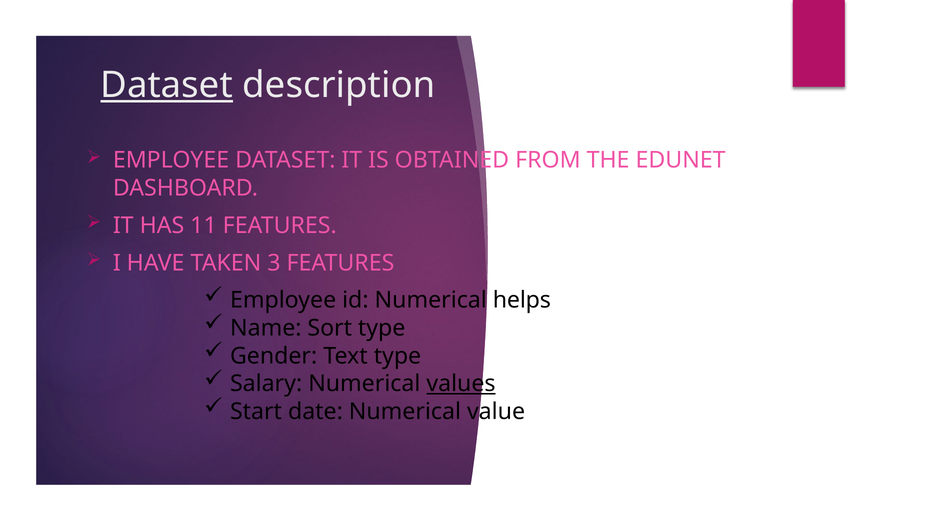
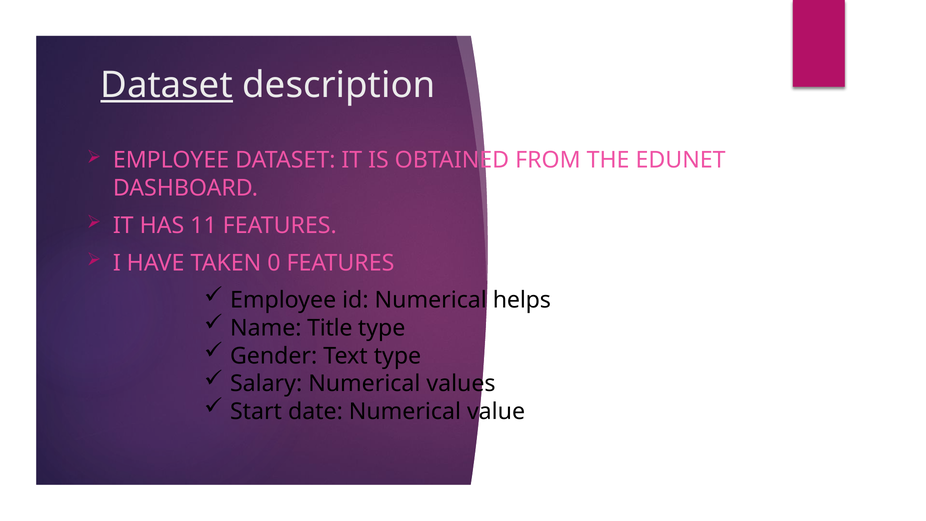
3: 3 -> 0 (274, 263)
Sort: Sort -> Title (330, 328)
values underline: present -> none (461, 384)
